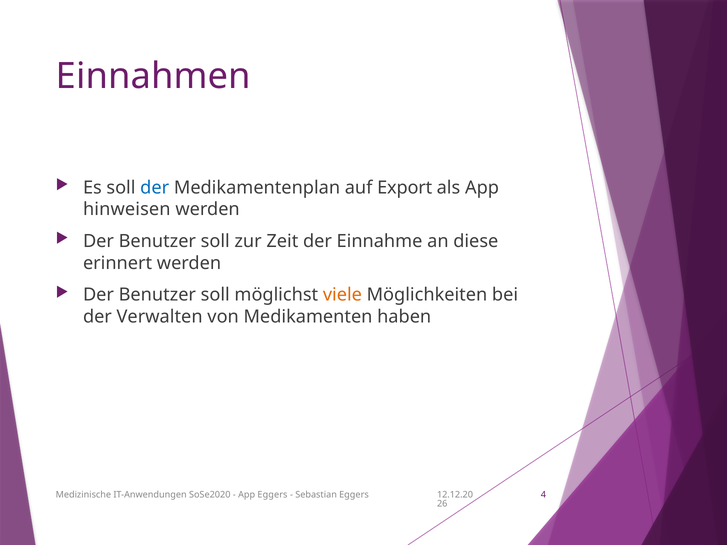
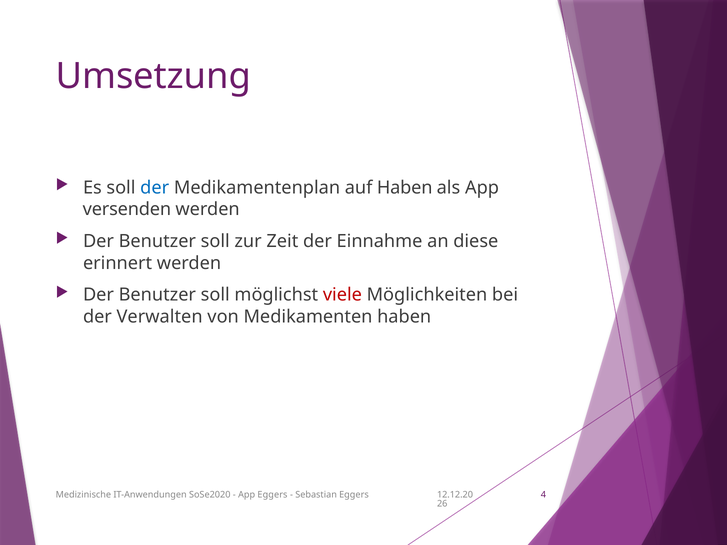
Einnahmen: Einnahmen -> Umsetzung (153, 76)
auf Export: Export -> Haben (405, 188)
hinweisen: hinweisen -> versenden (127, 209)
viele colour: orange -> red (342, 295)
